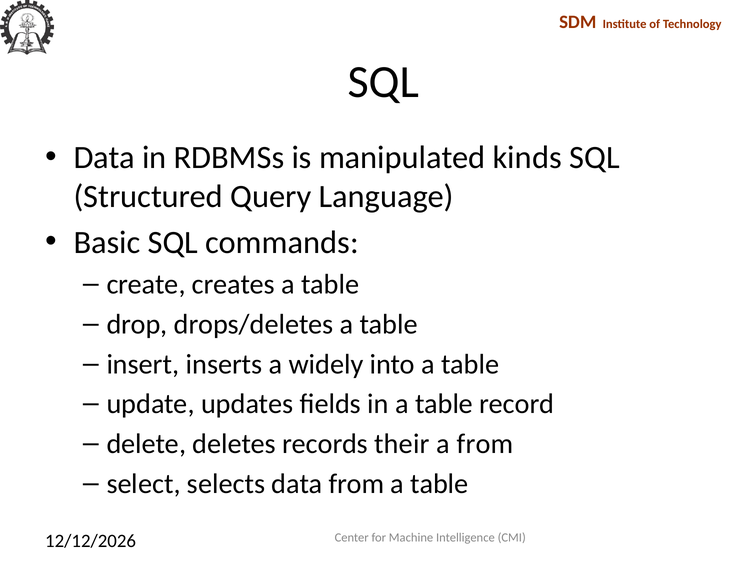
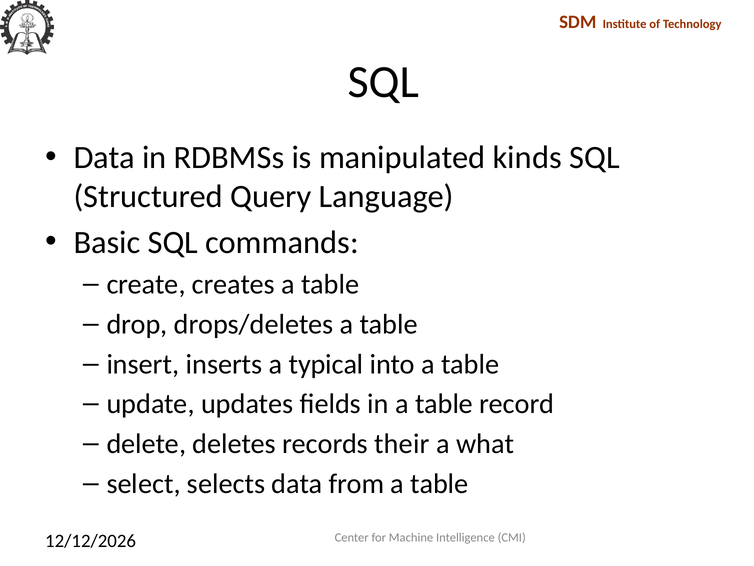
widely: widely -> typical (326, 364)
a from: from -> what (485, 444)
